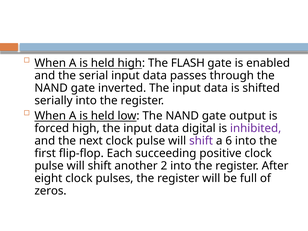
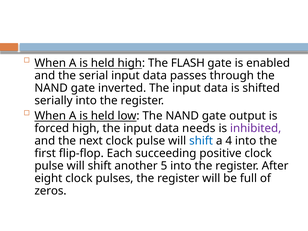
digital: digital -> needs (199, 128)
shift colour: purple -> blue (201, 141)
6: 6 -> 4 (229, 141)
2: 2 -> 5 (164, 166)
